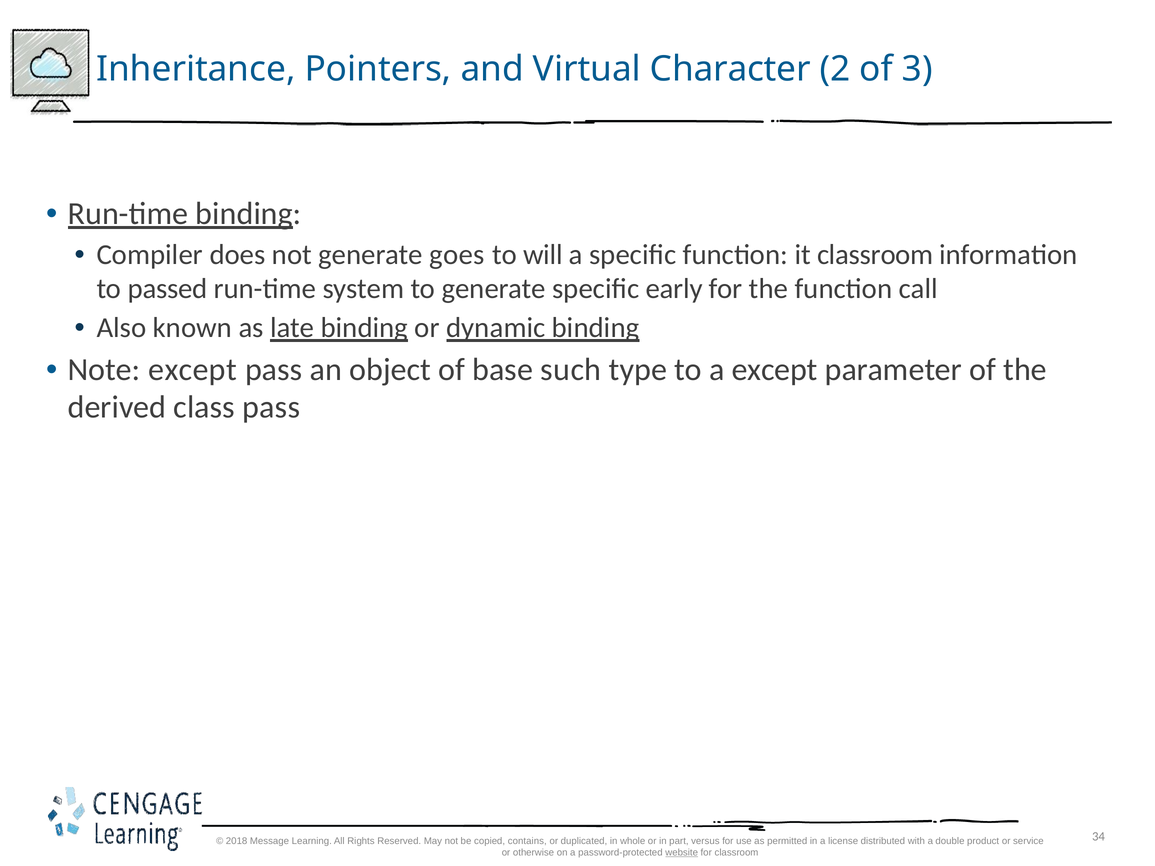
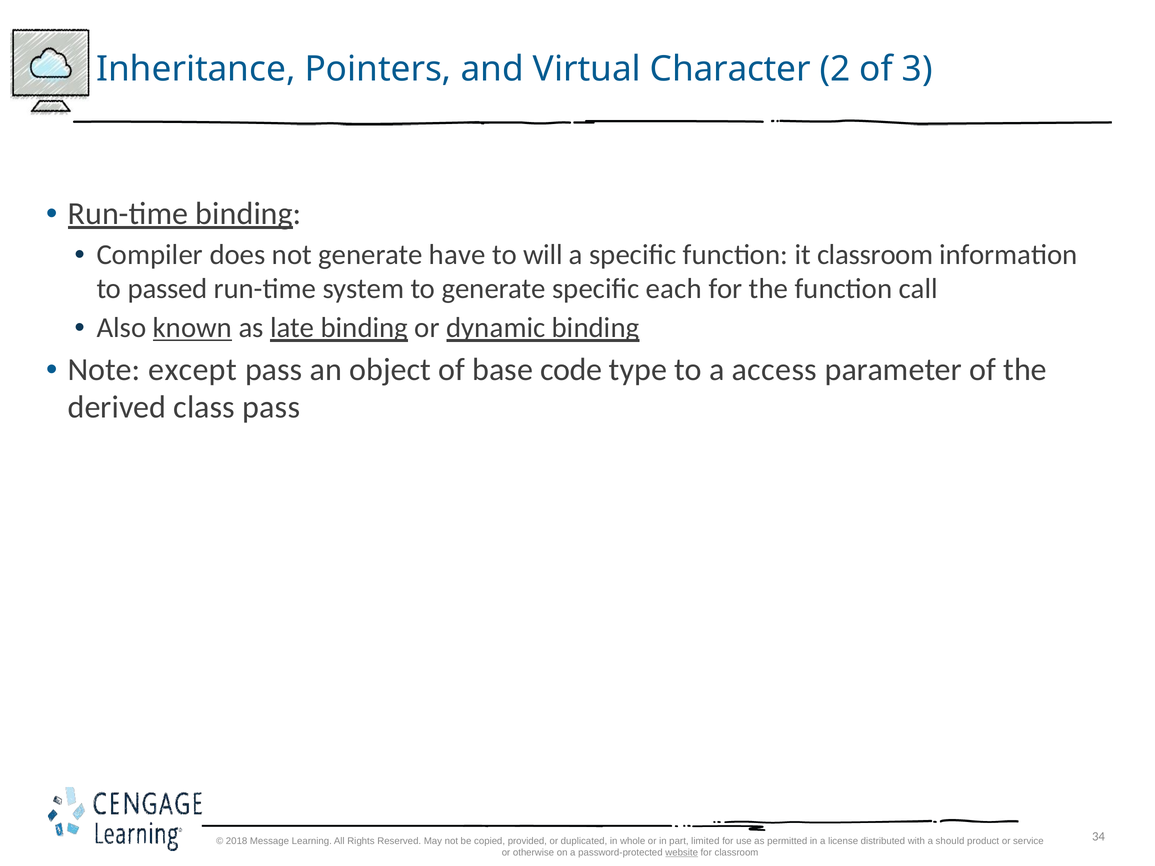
goes: goes -> have (457, 255)
early: early -> each (674, 289)
known underline: none -> present (192, 328)
such: such -> code (571, 370)
a except: except -> access (774, 370)
contains: contains -> provided (527, 841)
versus: versus -> limited (705, 841)
double: double -> should (950, 841)
